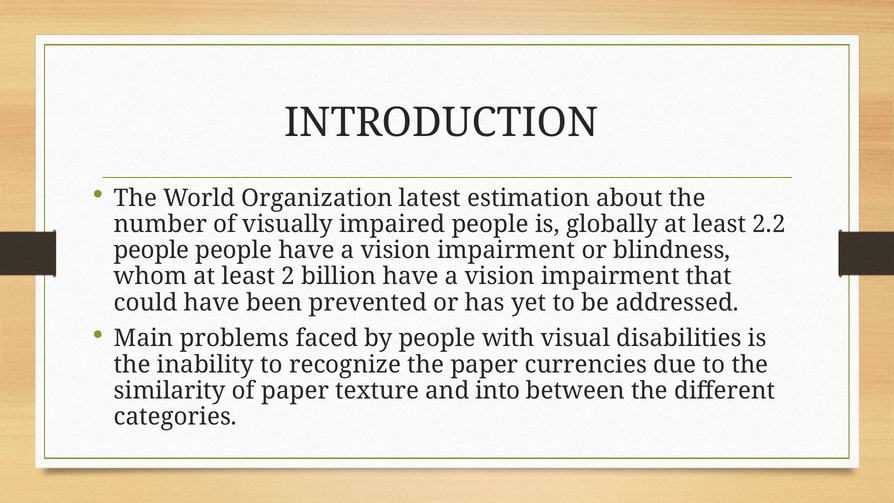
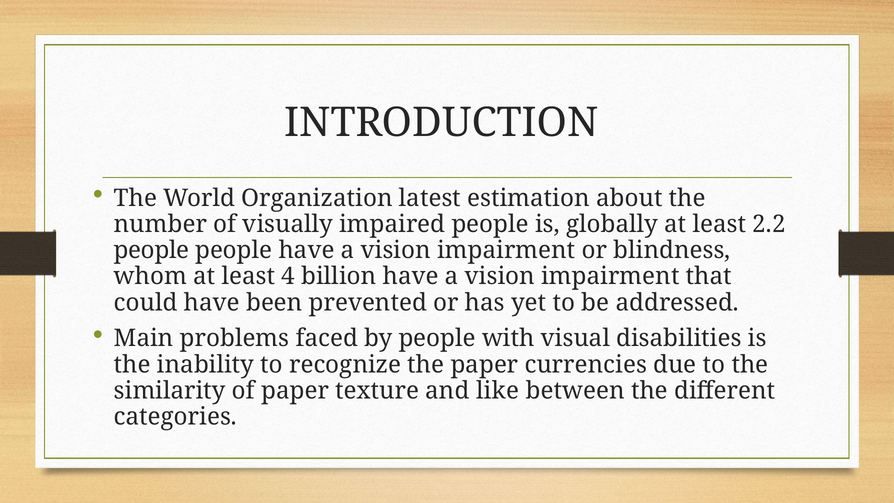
2: 2 -> 4 (288, 276)
into: into -> like (498, 391)
